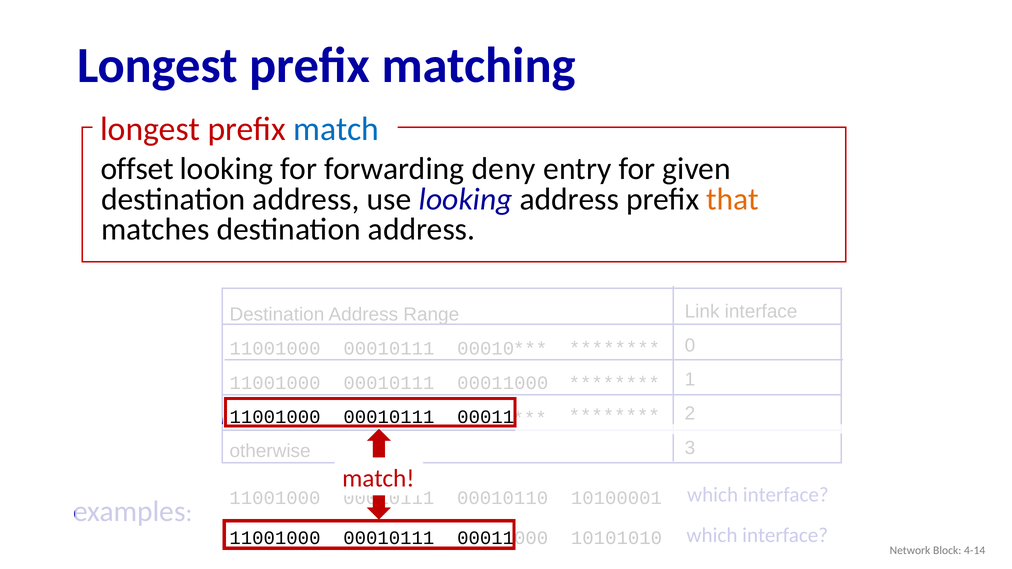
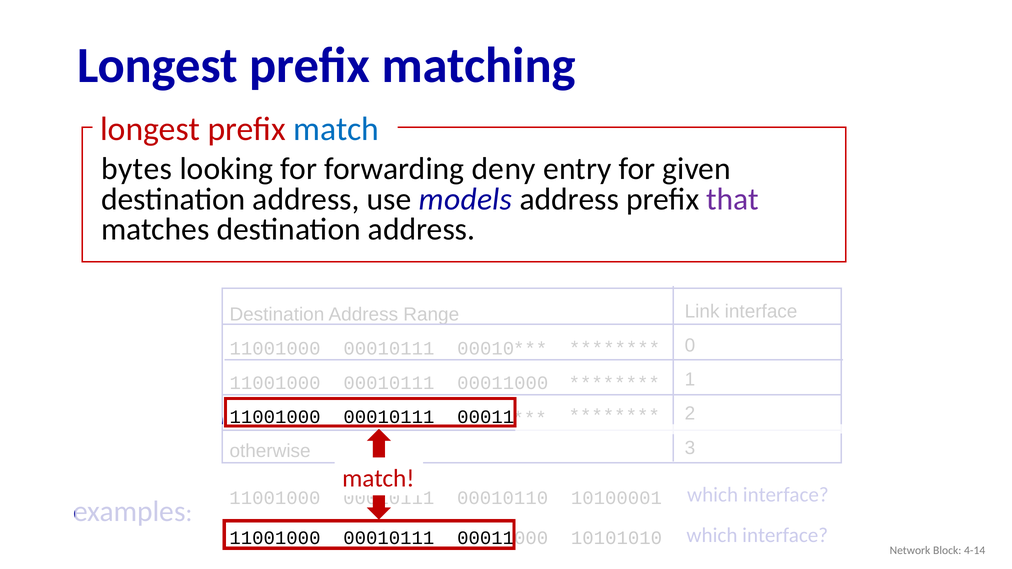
offset: offset -> bytes (137, 169)
use looking: looking -> models (466, 199)
that colour: orange -> purple (733, 199)
